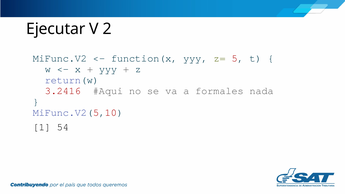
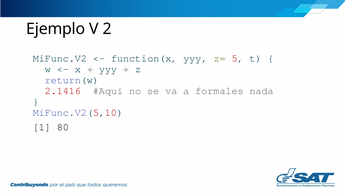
Ejecutar: Ejecutar -> Ejemplo (56, 29)
3.2416: 3.2416 -> 2.1416 (63, 91)
54: 54 -> 80 (63, 127)
